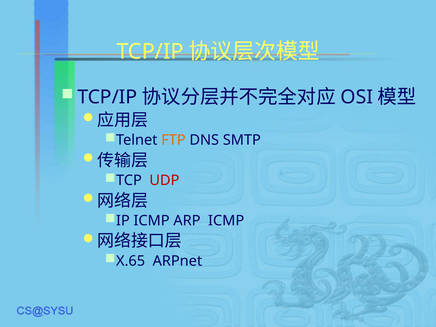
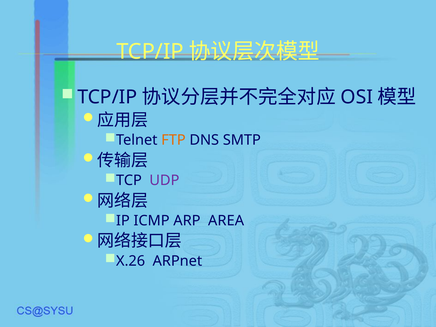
UDP colour: red -> purple (164, 180)
ARP ICMP: ICMP -> AREA (226, 221)
X.65: X.65 -> X.26 (131, 261)
